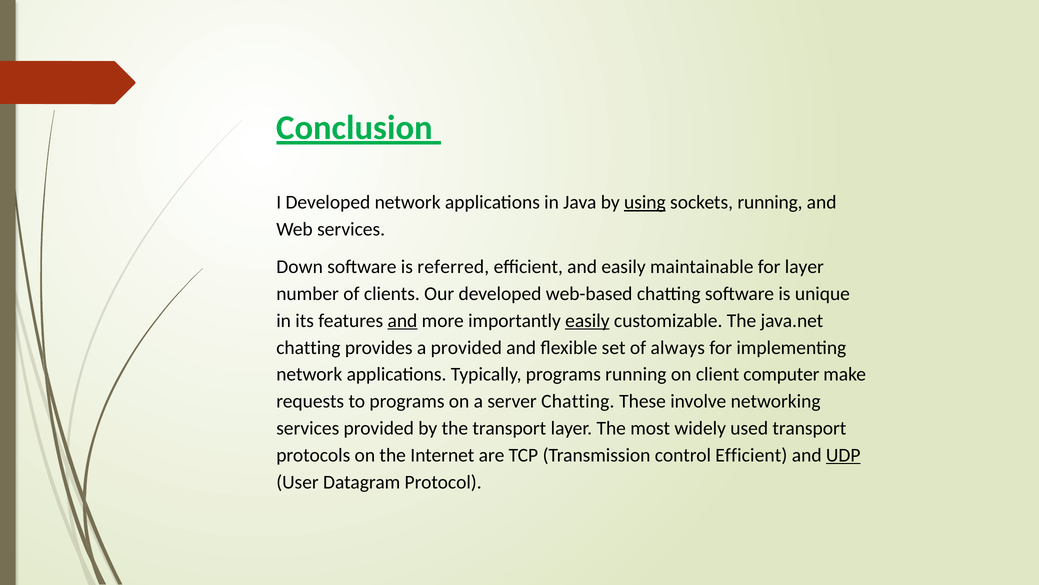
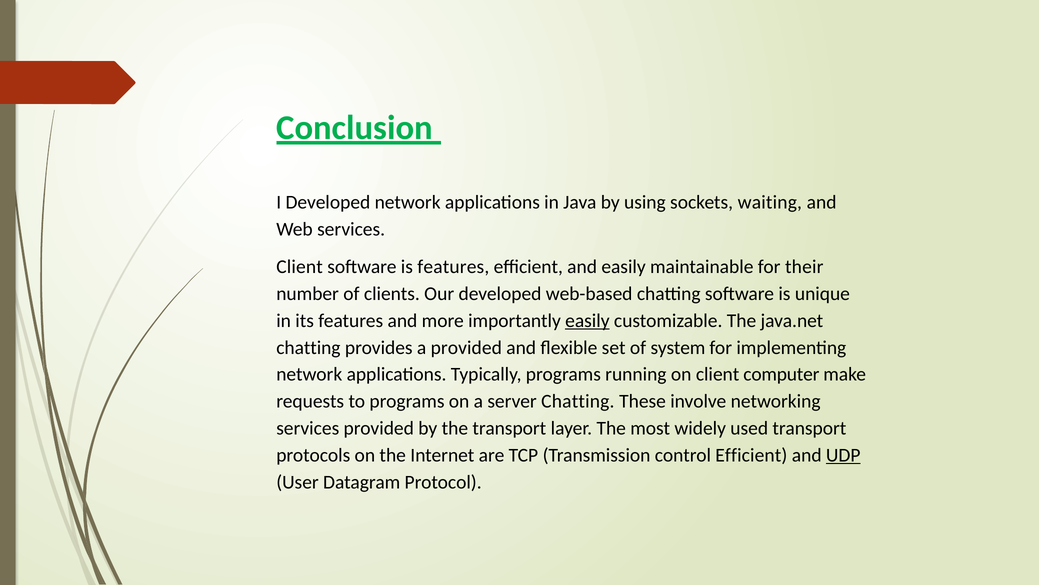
using underline: present -> none (645, 202)
sockets running: running -> waiting (770, 202)
Down: Down -> Client (300, 267)
is referred: referred -> features (453, 267)
for layer: layer -> their (804, 267)
and underline: present -> none (402, 320)
always: always -> system (678, 347)
